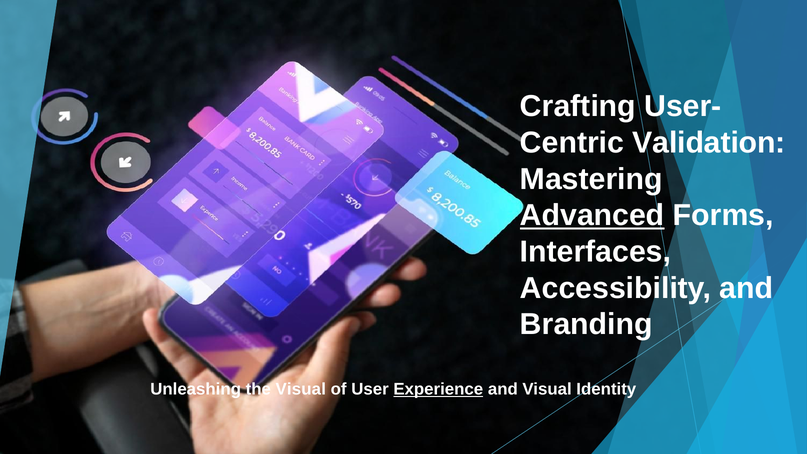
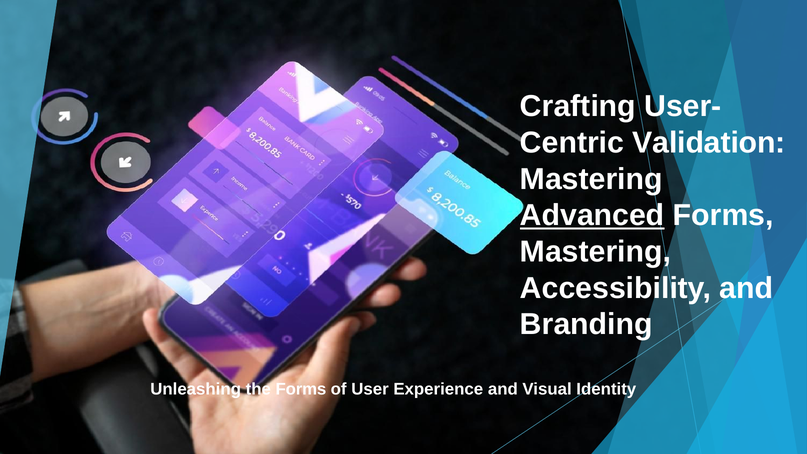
Interfaces: Interfaces -> Mastering (595, 252)
the Visual: Visual -> Forms (301, 389)
Experience underline: present -> none (438, 389)
